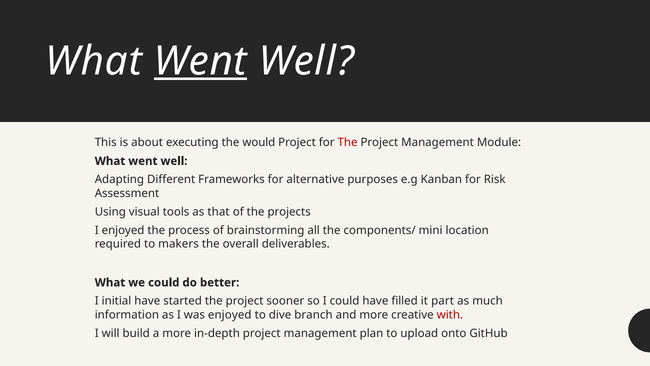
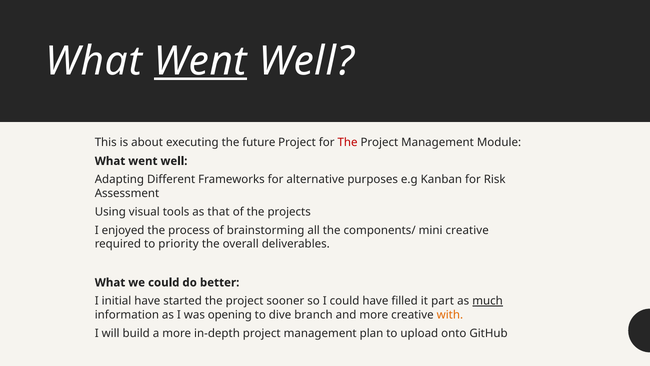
would: would -> future (259, 142)
mini location: location -> creative (467, 230)
makers: makers -> priority (178, 244)
much underline: none -> present (488, 301)
was enjoyed: enjoyed -> opening (230, 314)
with colour: red -> orange (450, 314)
